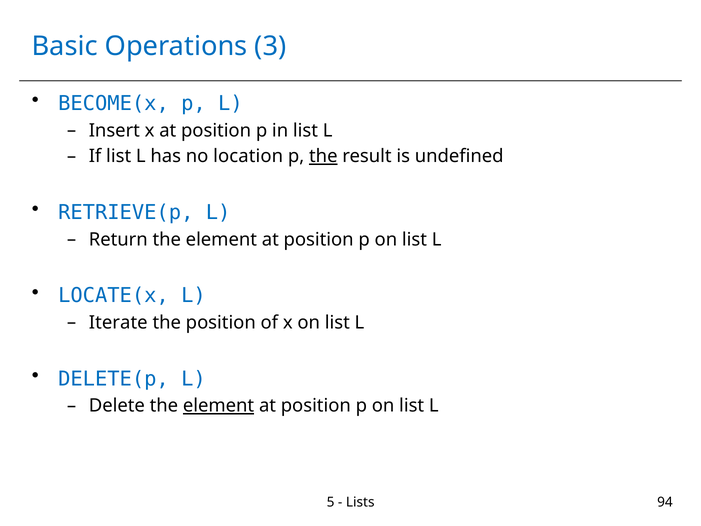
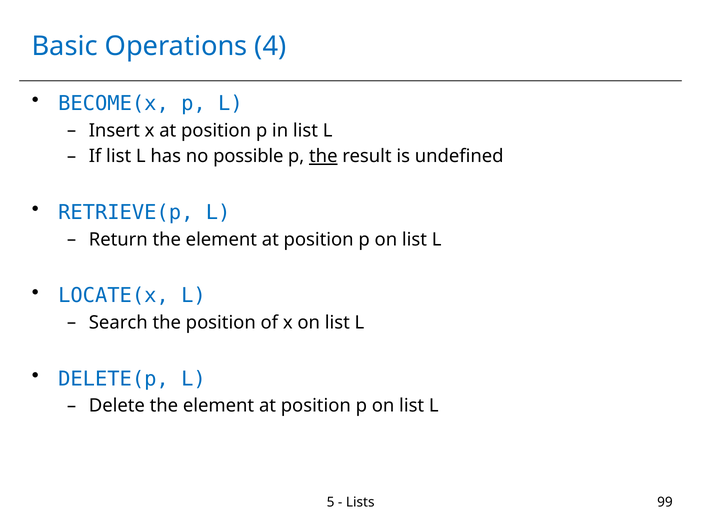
3: 3 -> 4 (270, 46)
location: location -> possible (248, 156)
Iterate: Iterate -> Search (118, 322)
element underline: present -> none (219, 406)
94: 94 -> 99 (665, 502)
